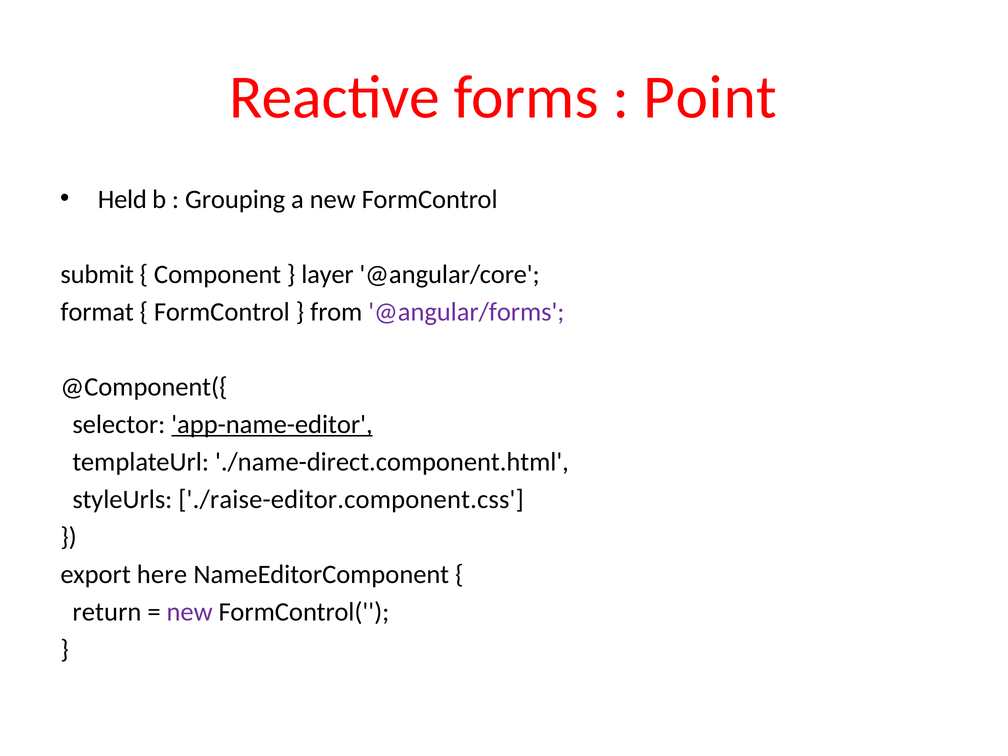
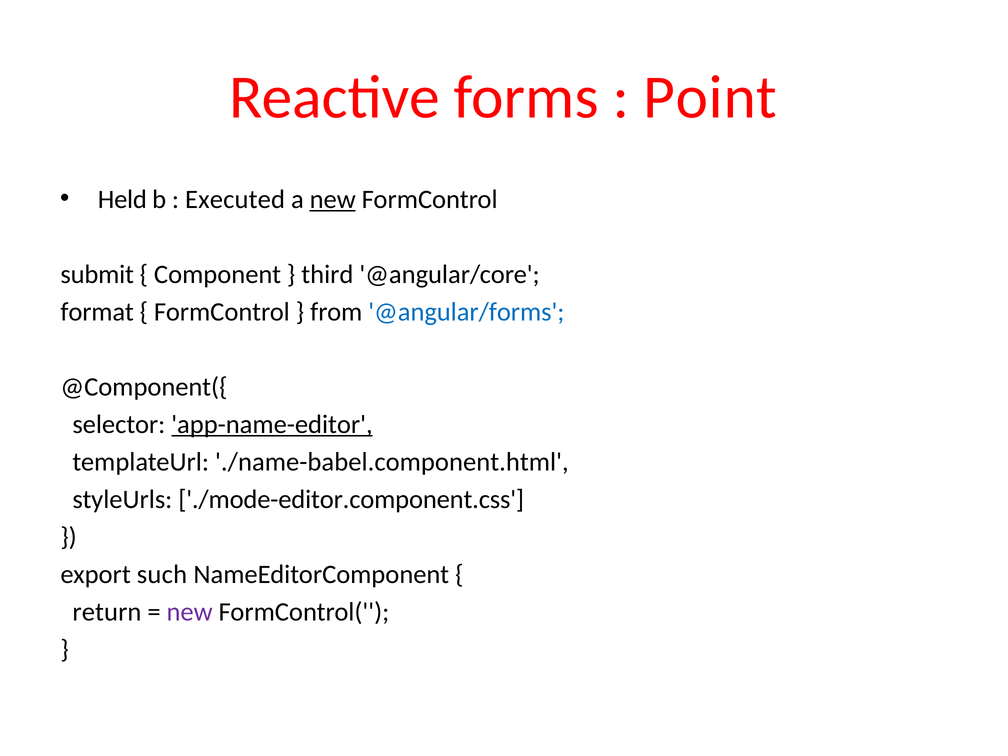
Grouping: Grouping -> Executed (235, 199)
new underline: none -> present (333, 199)
layer: layer -> third (327, 274)
@angular/forms colour: purple -> blue (466, 312)
./name-direct.component.html: ./name-direct.component.html -> ./name-babel.component.html (392, 462)
./raise-editor.component.css: ./raise-editor.component.css -> ./mode-editor.component.css (351, 499)
here: here -> such (162, 574)
